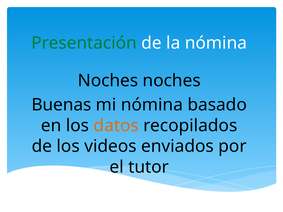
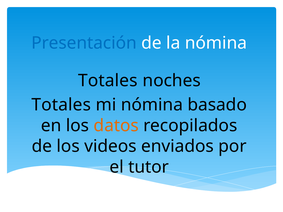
Presentación colour: green -> blue (84, 43)
Noches: Noches -> Totales (108, 81)
Buenas: Buenas -> Totales (61, 105)
